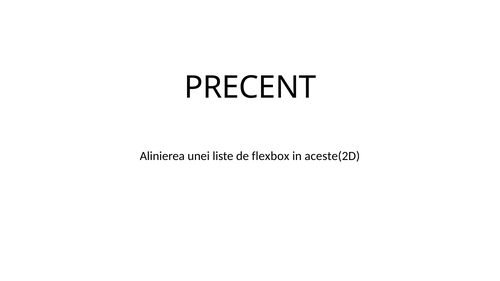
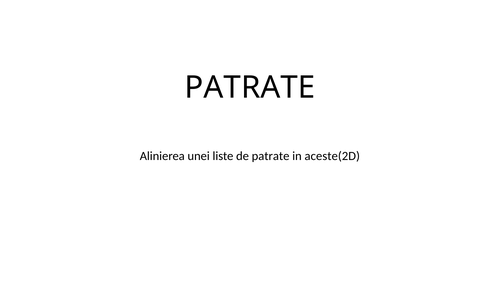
PRECENT: PRECENT -> PATRATE (250, 87)
de flexbox: flexbox -> patrate (271, 156)
